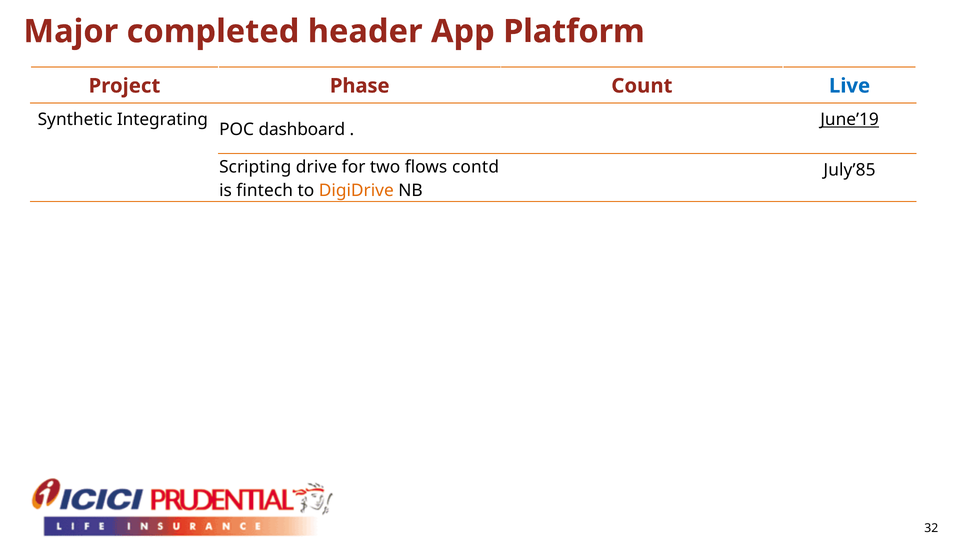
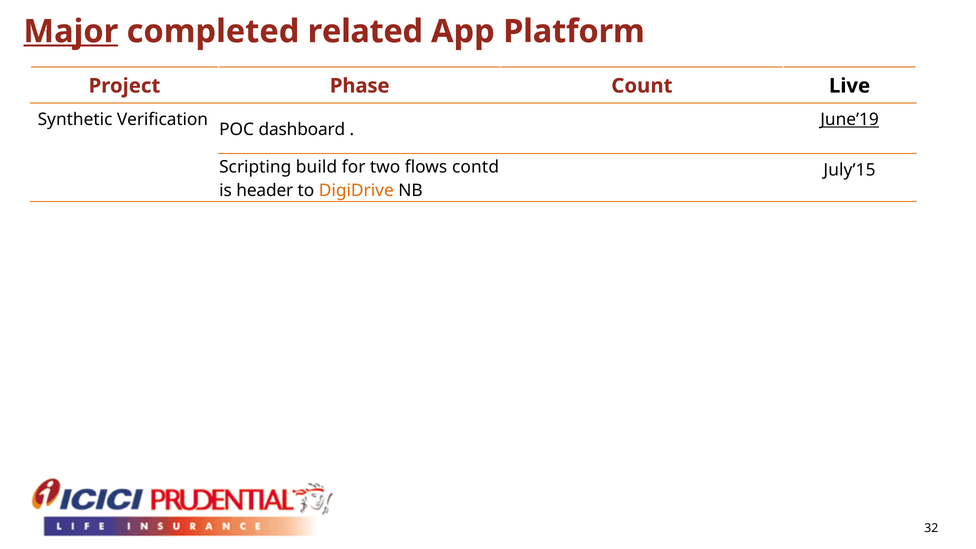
Major underline: none -> present (71, 32)
header: header -> related (365, 32)
Live colour: blue -> black (850, 86)
Integrating: Integrating -> Verification (162, 120)
drive: drive -> build (317, 167)
July’85: July’85 -> July’15 (849, 170)
fintech: fintech -> header (265, 191)
